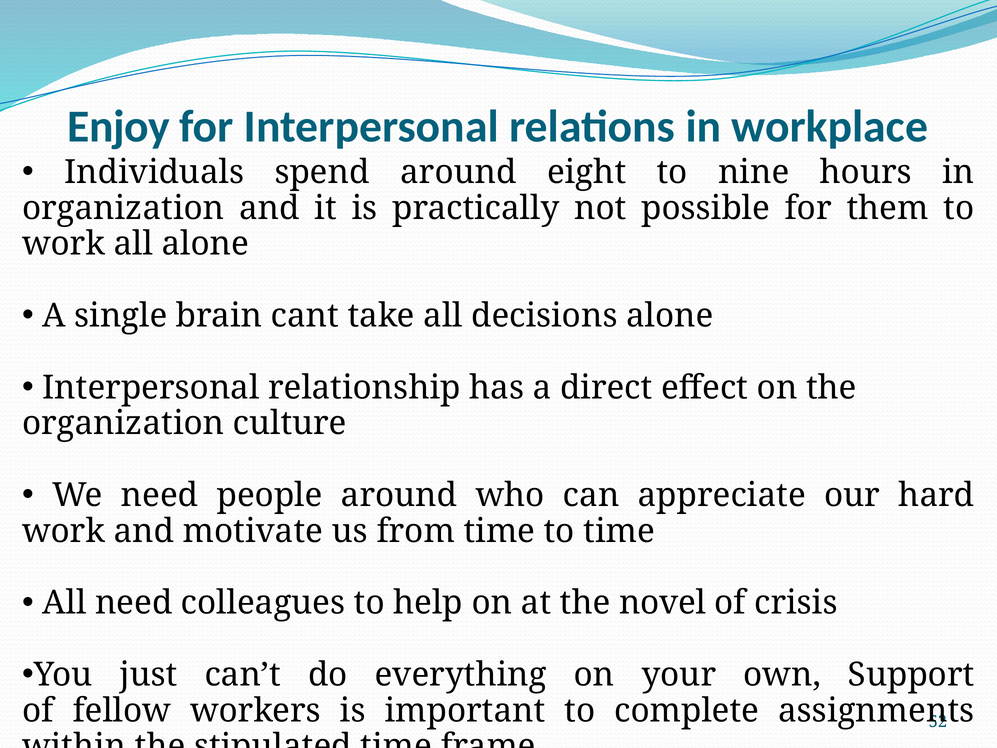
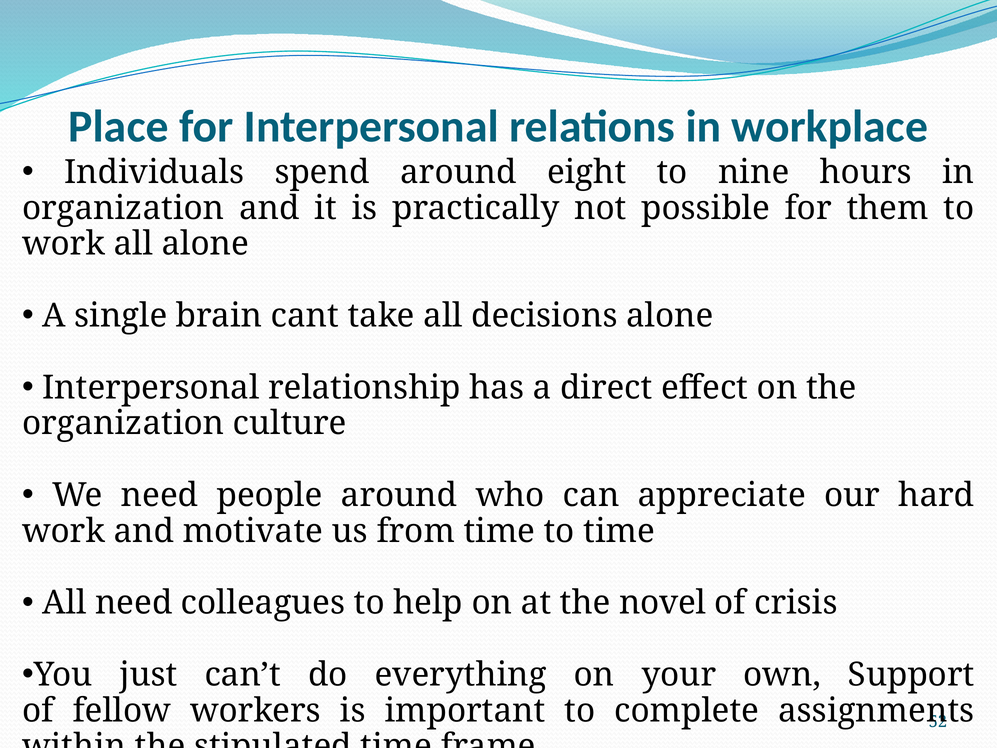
Enjoy: Enjoy -> Place (118, 127)
